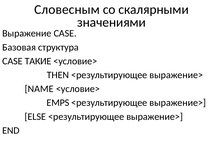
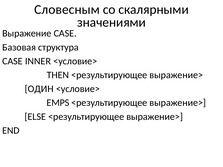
ТАКИЕ: ТАКИЕ -> INNER (38, 61)
NAME: NAME -> ОДИН (39, 89)
